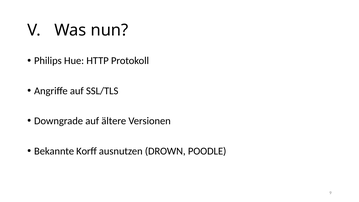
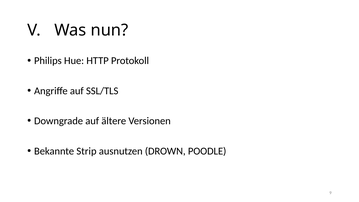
Korff: Korff -> Strip (86, 151)
